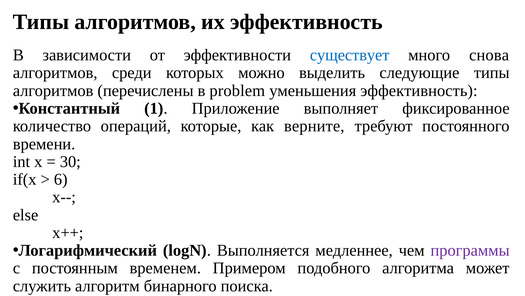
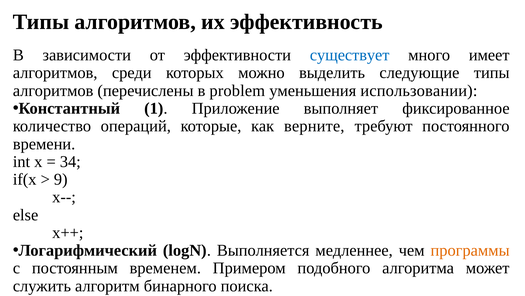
снова: снова -> имеет (489, 55)
уменьшения эффективность: эффективность -> использовании (419, 90)
30: 30 -> 34 (70, 161)
6: 6 -> 9 (61, 179)
программы colour: purple -> orange (470, 250)
